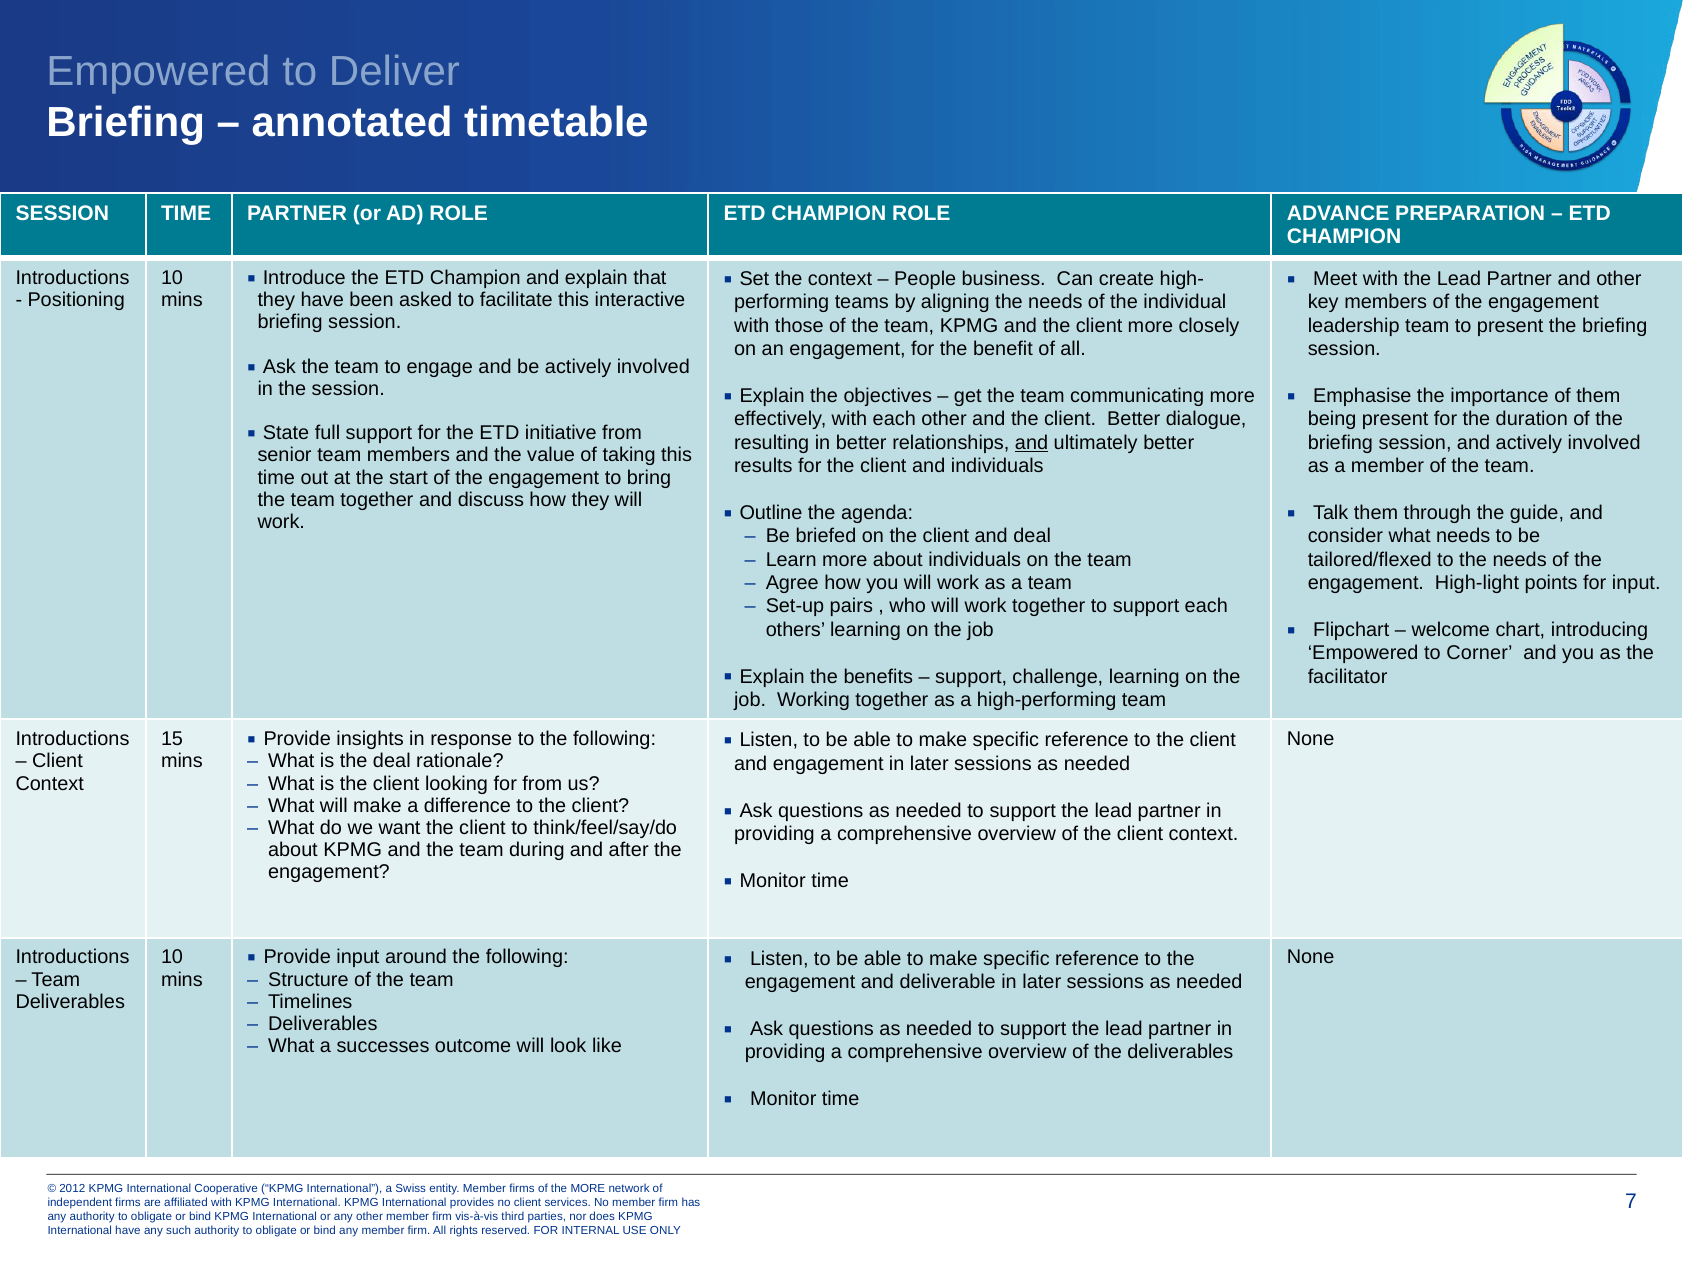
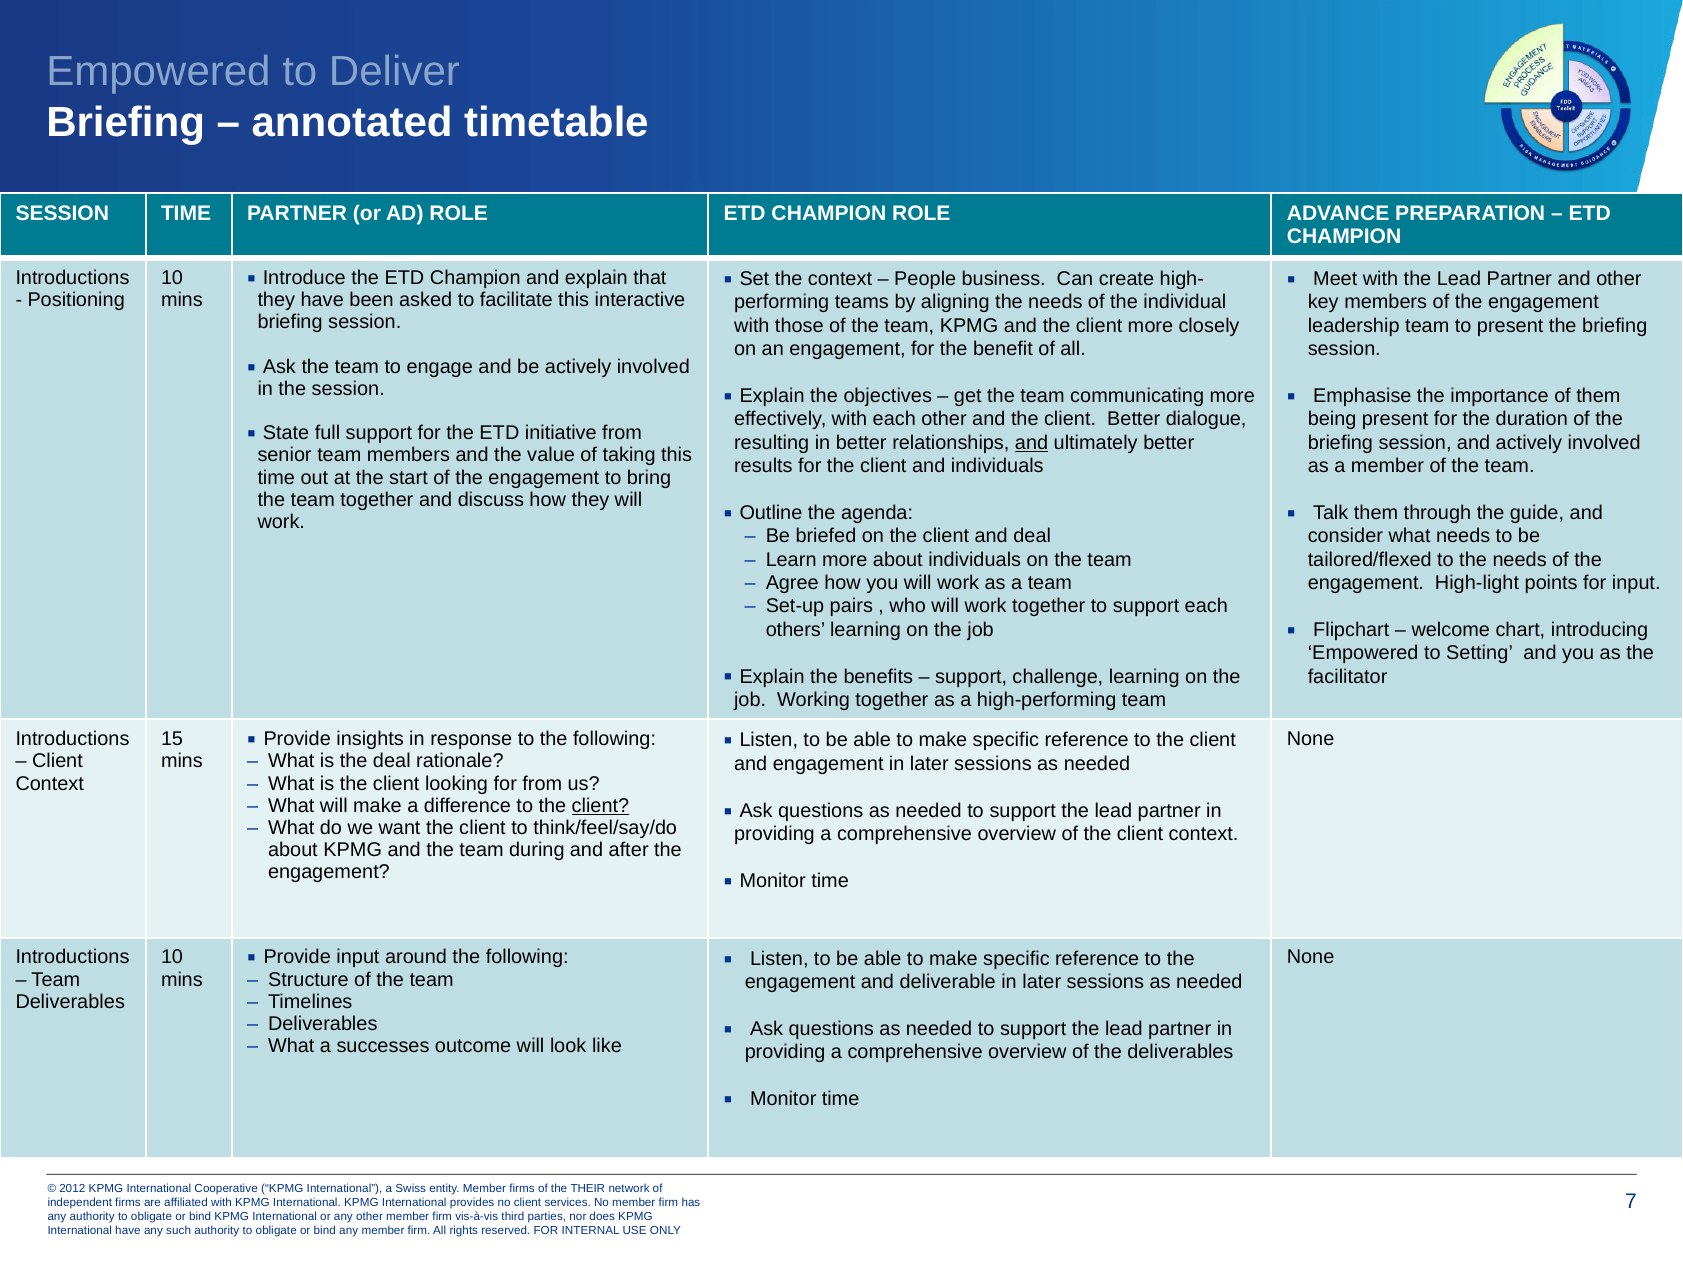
Corner: Corner -> Setting (1480, 653)
client underline: none -> present (600, 806)
the MORE: MORE -> THEIR (588, 1189)
